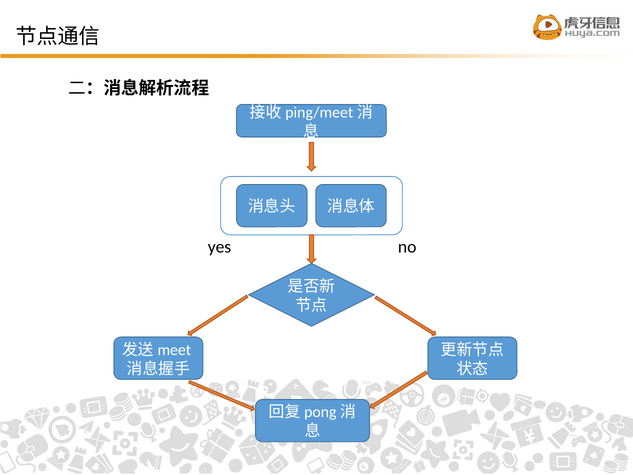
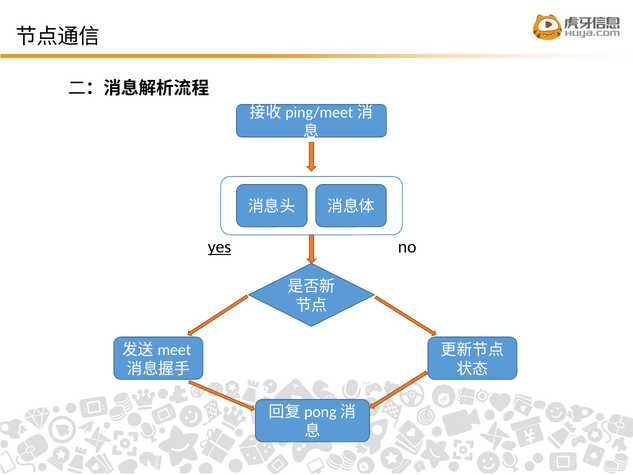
yes underline: none -> present (219, 247)
